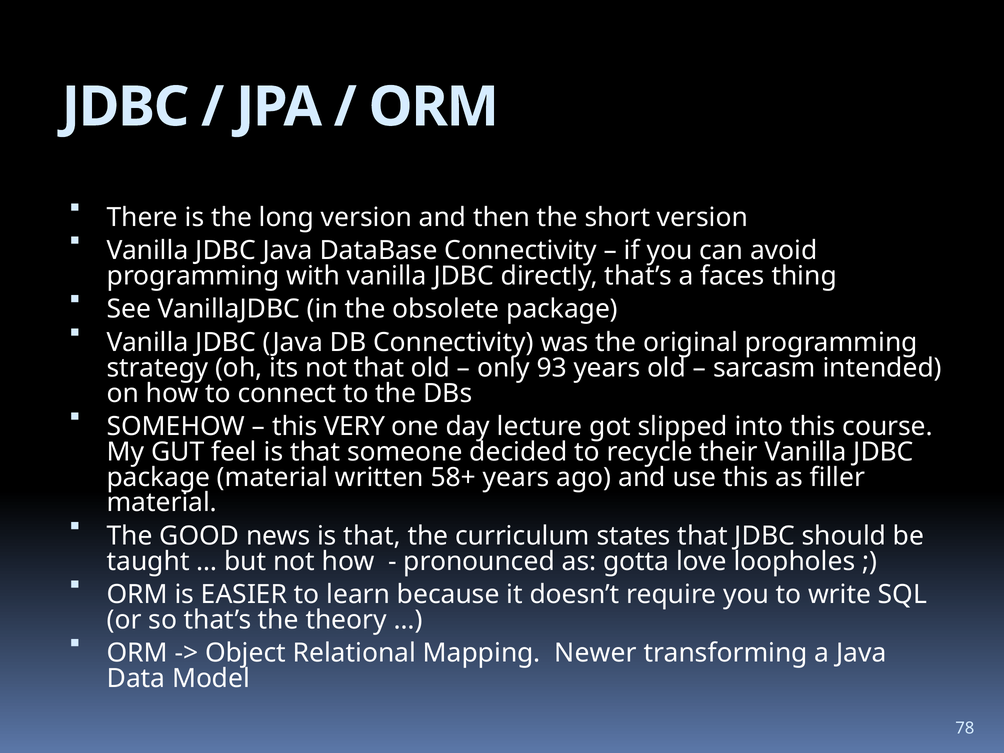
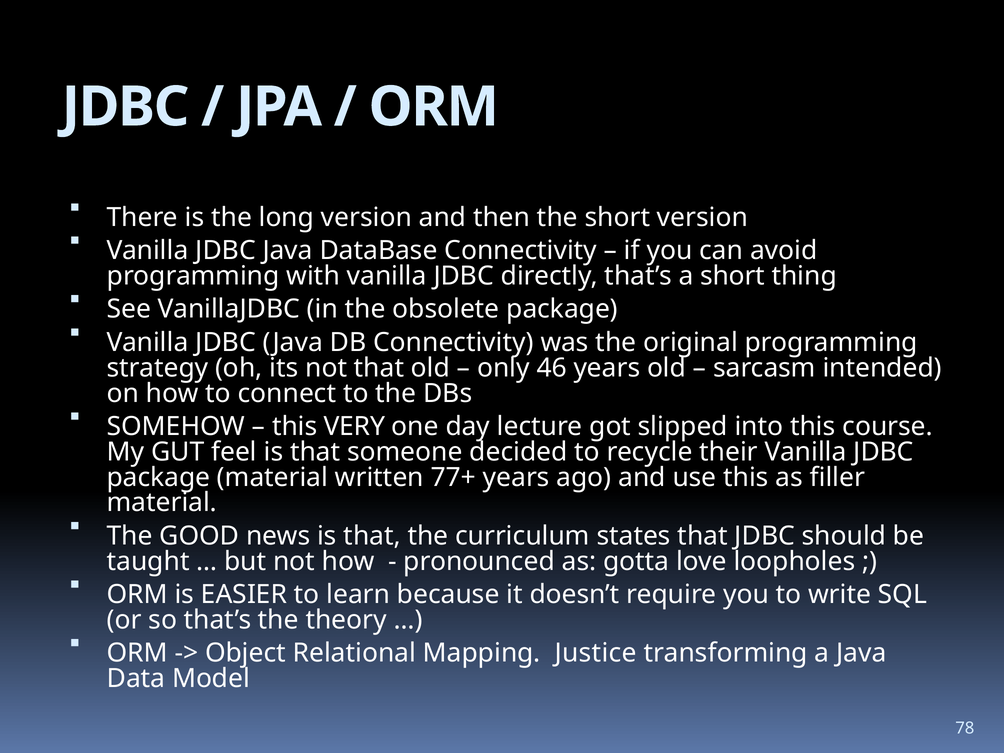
a faces: faces -> short (733, 276)
93: 93 -> 46 (552, 368)
58+: 58+ -> 77+ (453, 477)
Newer: Newer -> Justice (596, 653)
